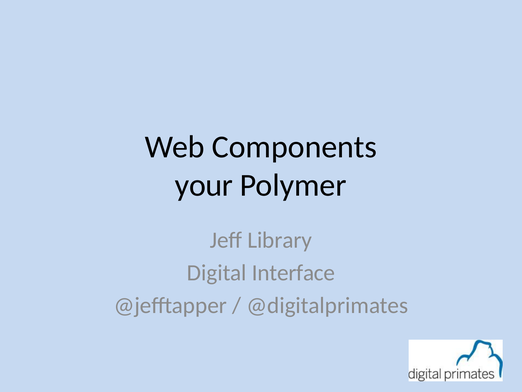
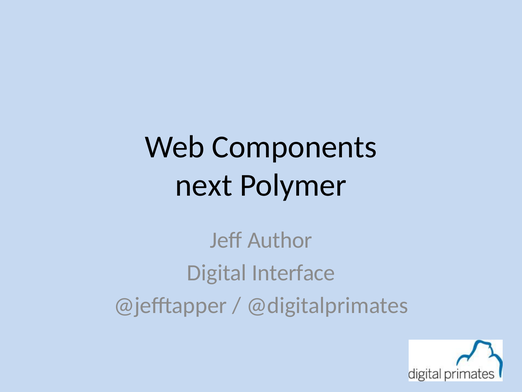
your: your -> next (204, 185)
Library: Library -> Author (280, 240)
